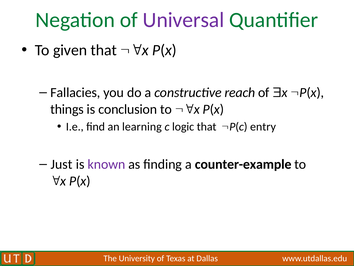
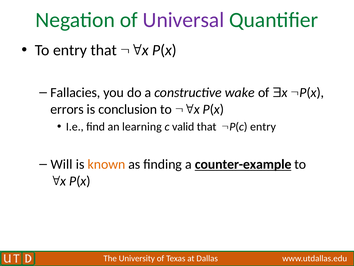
To given: given -> entry (70, 50)
reach: reach -> wake (240, 92)
things: things -> errors (67, 109)
logic: logic -> valid (183, 127)
Just: Just -> Will (62, 164)
known colour: purple -> orange (106, 164)
counter-example underline: none -> present (243, 164)
